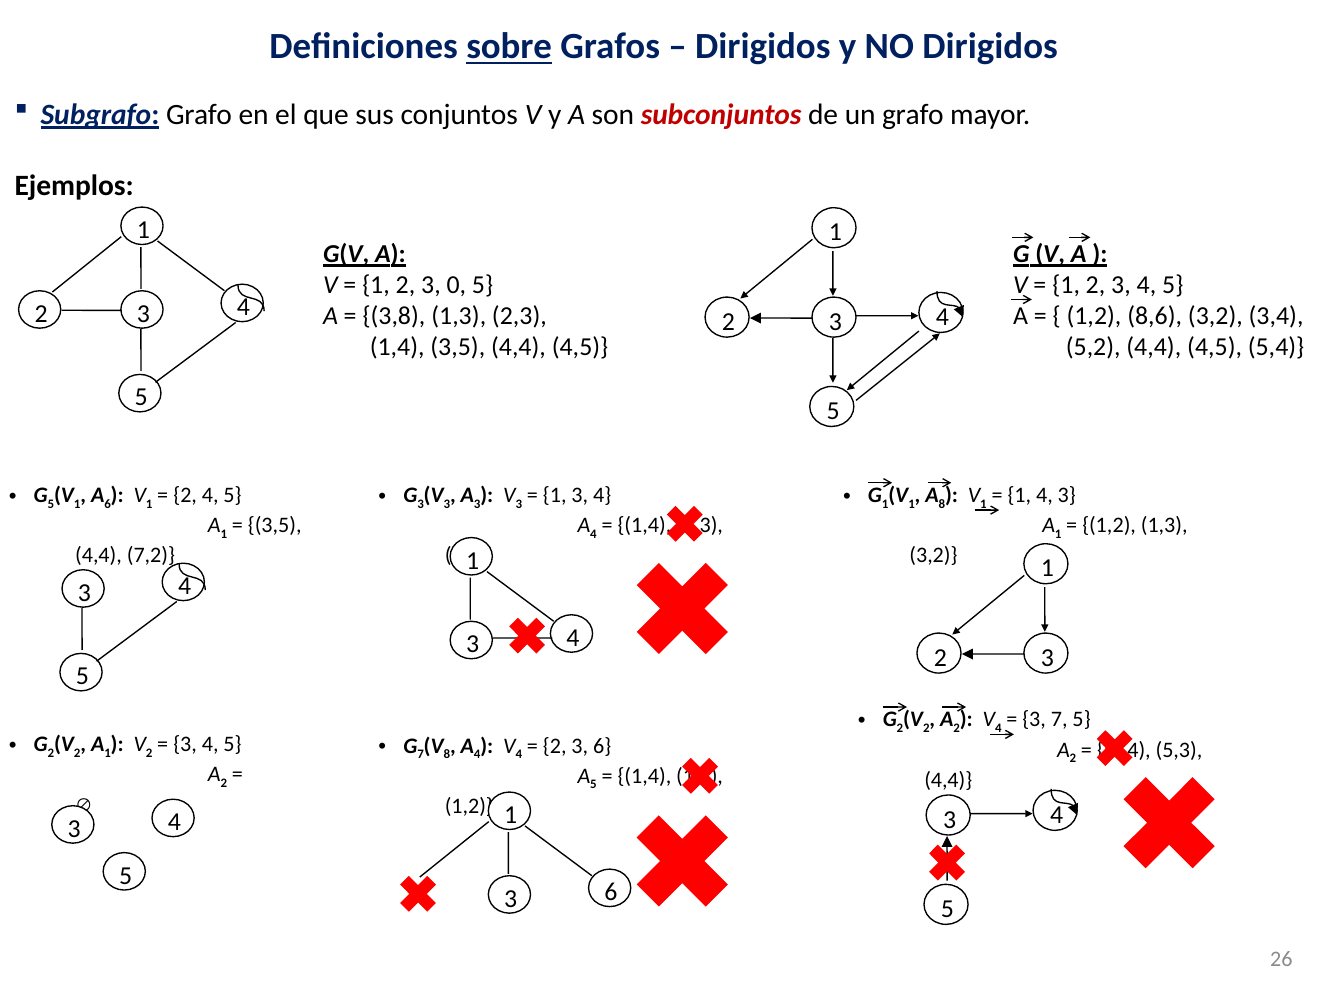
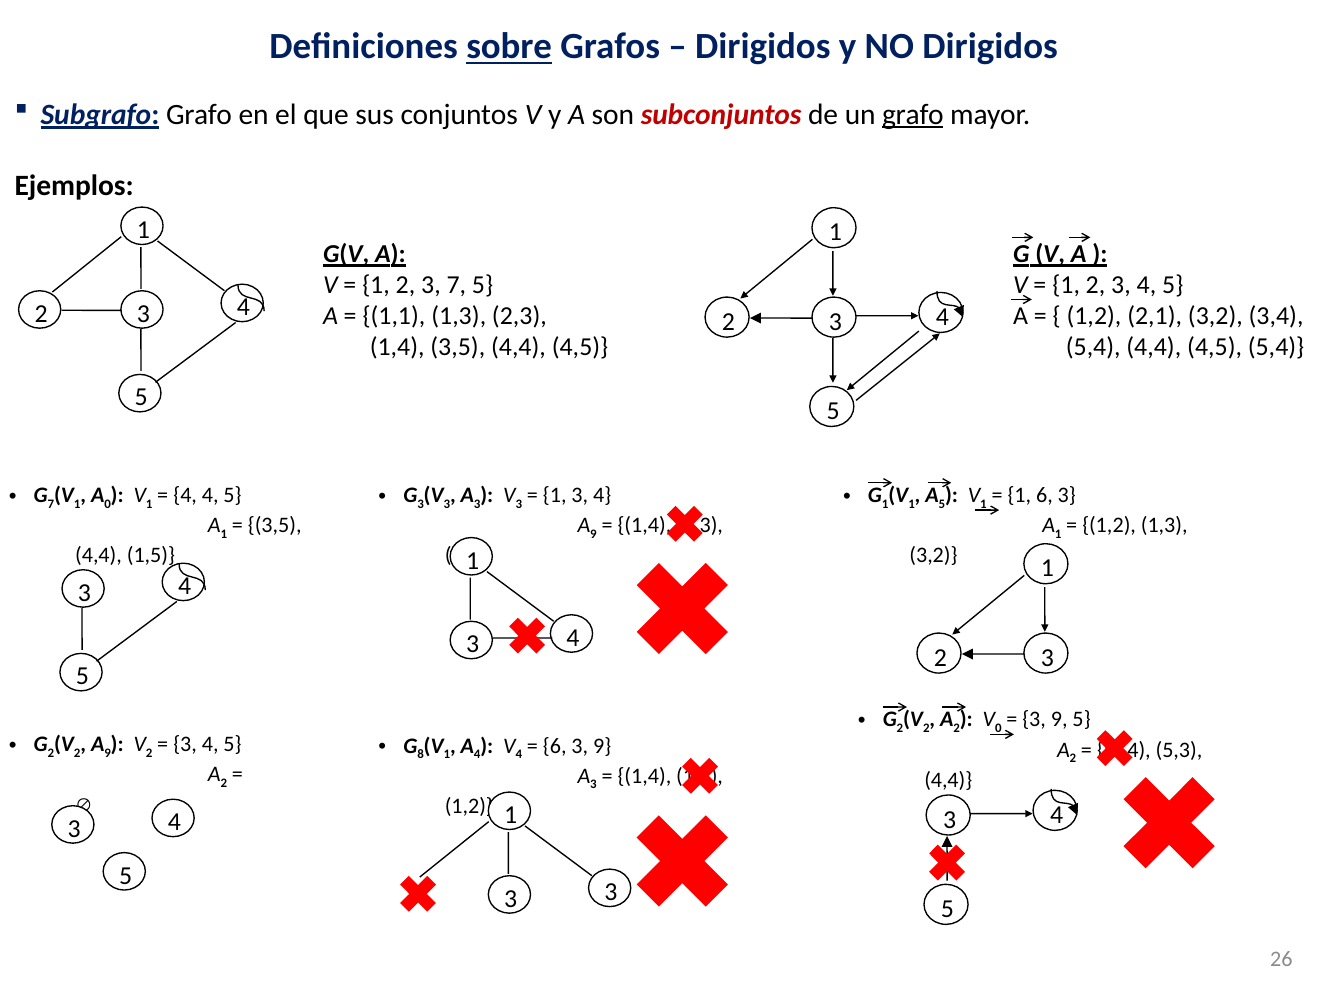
grafo underline: none -> present (913, 115)
3 0: 0 -> 7 (456, 285)
3,8: 3,8 -> 1,1 (394, 316)
8,6: 8,6 -> 2,1 (1155, 316)
5,2: 5,2 -> 5,4 (1093, 347)
G 5: 5 -> 7 (51, 504)
A 6: 6 -> 0 (108, 504)
2: 2 -> 4 (185, 495)
A 8: 8 -> 5 (942, 504)
1 4: 4 -> 6 (1044, 495)
4: 4 -> 9 (593, 534)
7,2: 7,2 -> 1,5 (151, 556)
4: 4 -> 0 (998, 728)
7: 7 -> 9 (1059, 720)
1: 1 -> 9 (108, 753)
G 7: 7 -> 8 (421, 754)
8: 8 -> 1 (447, 754)
2: 2 -> 6 (555, 746)
6: 6 -> 9 (602, 746)
5: 5 -> 3 (593, 785)
6: 6 -> 3 (611, 892)
